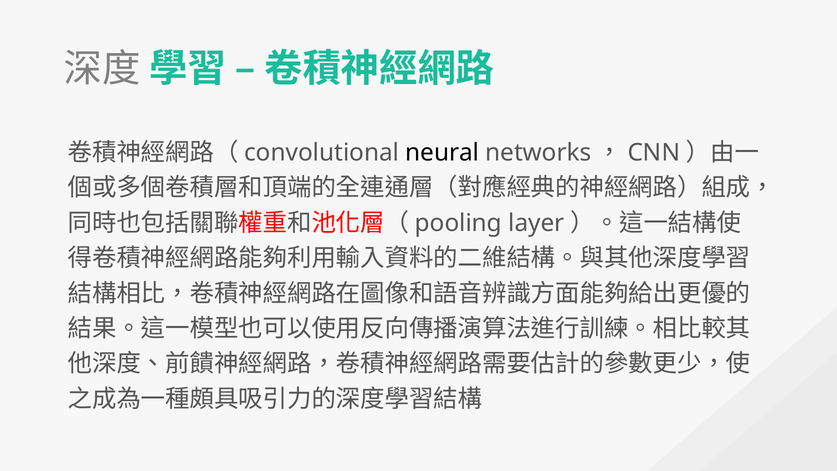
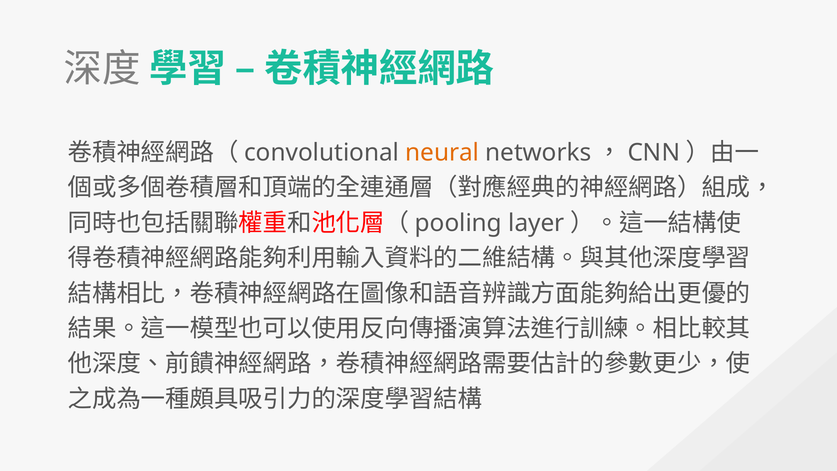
neural colour: black -> orange (442, 153)
